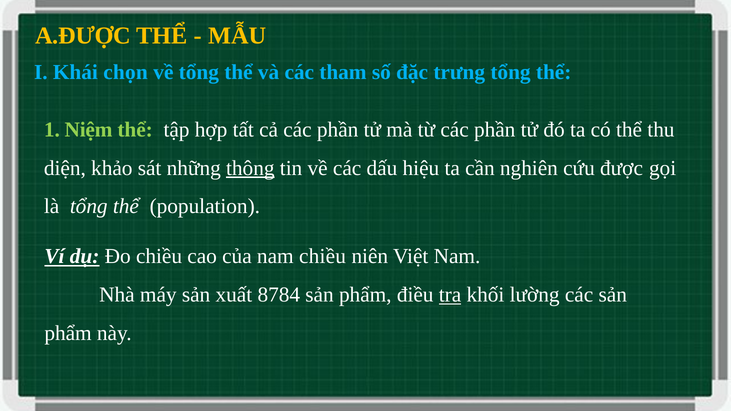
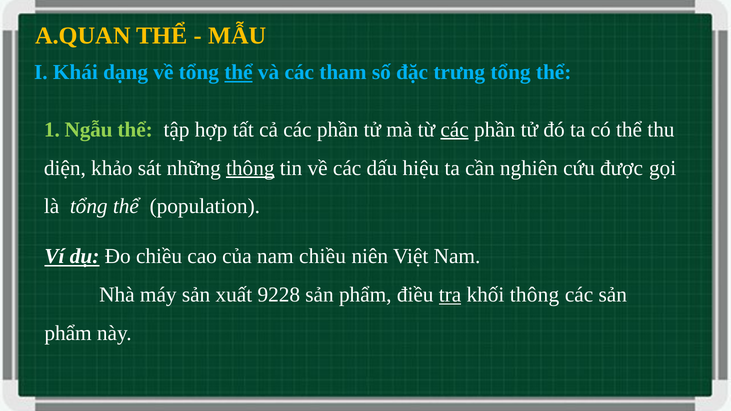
A.ĐƯỢC: A.ĐƯỢC -> A.QUAN (83, 36)
chọn: chọn -> dạng (126, 72)
thể underline: none -> present (238, 72)
Niệm: Niệm -> Ngẫu (89, 130)
các underline: none -> present (455, 130)
8784: 8784 -> 9228 (279, 295)
khối lường: lường -> thông (535, 295)
